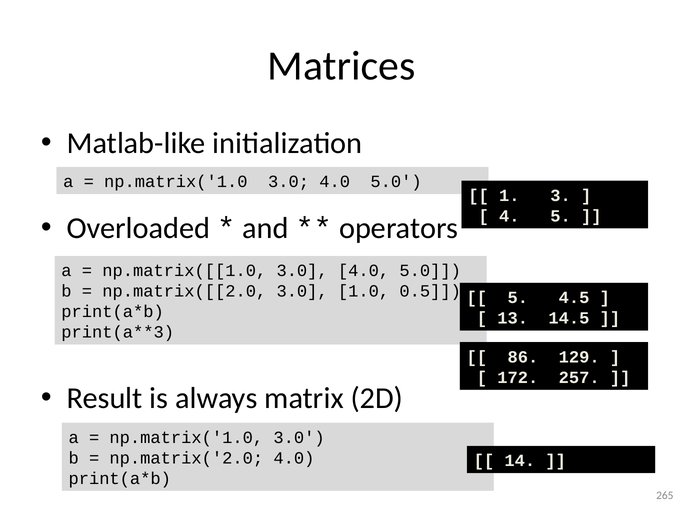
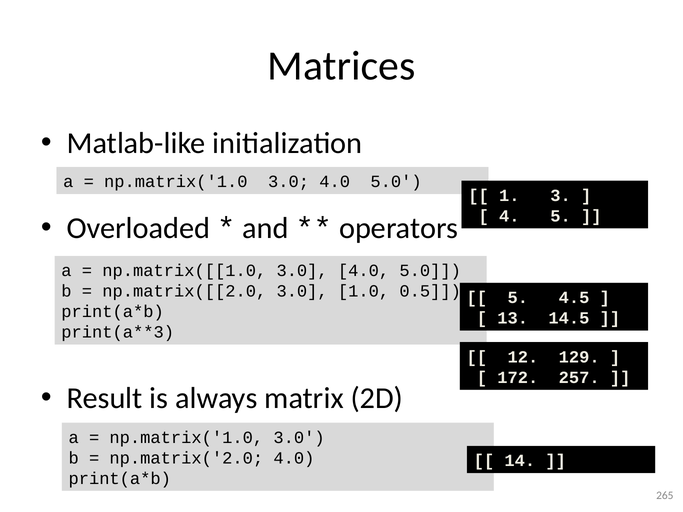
86: 86 -> 12 (523, 357)
